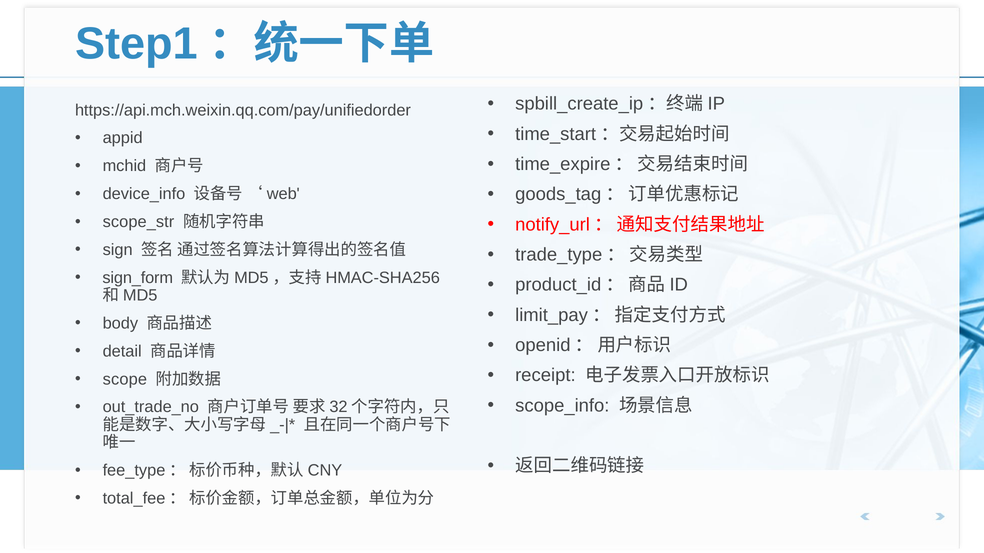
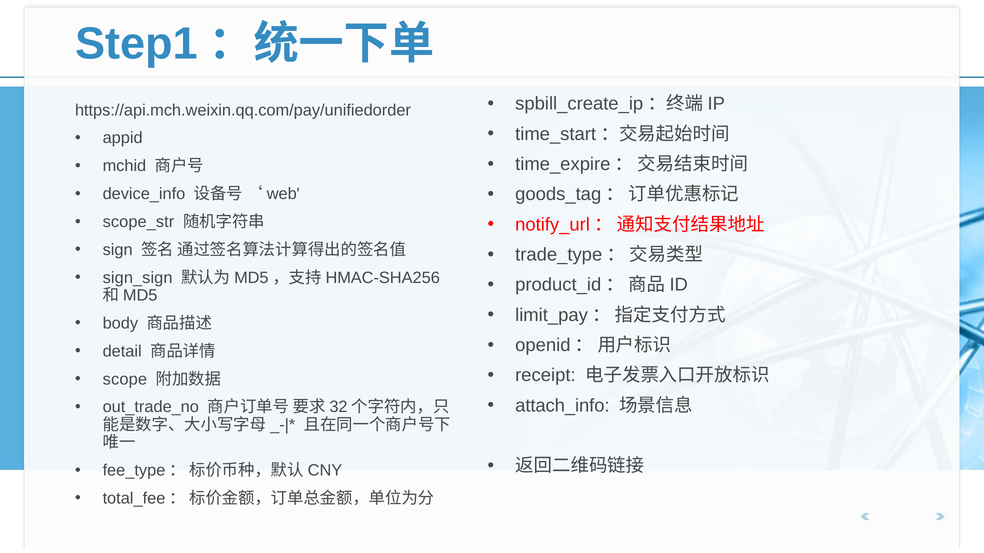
sign_form: sign_form -> sign_sign (138, 278)
scope_info: scope_info -> attach_info (562, 406)
